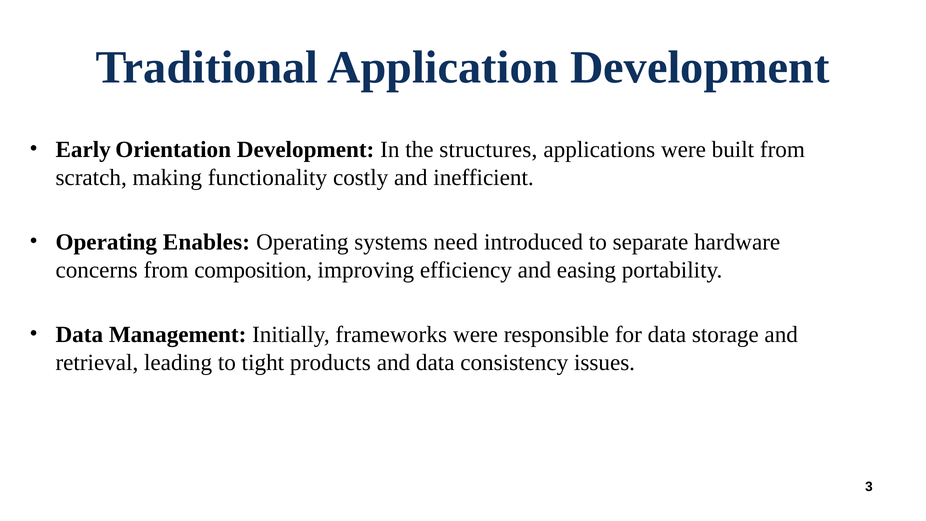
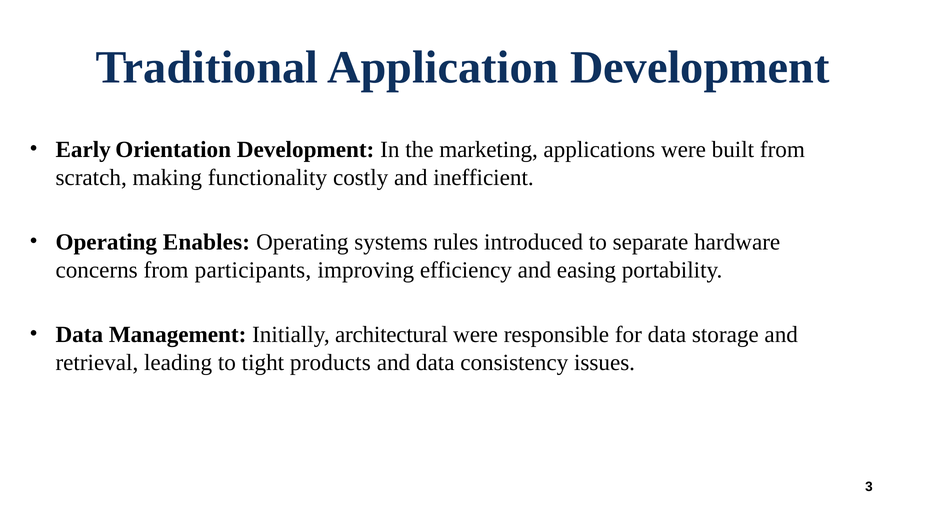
structures: structures -> marketing (489, 150)
need: need -> rules (456, 242)
composition: composition -> participants (253, 270)
frameworks: frameworks -> architectural (391, 335)
